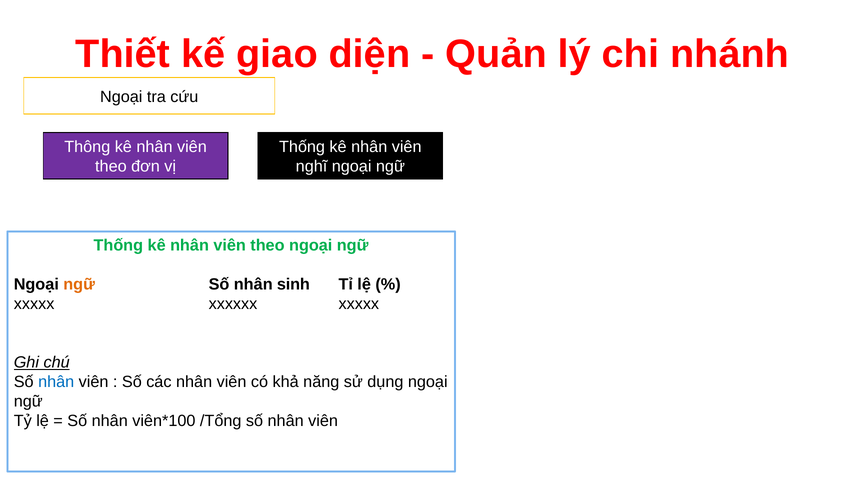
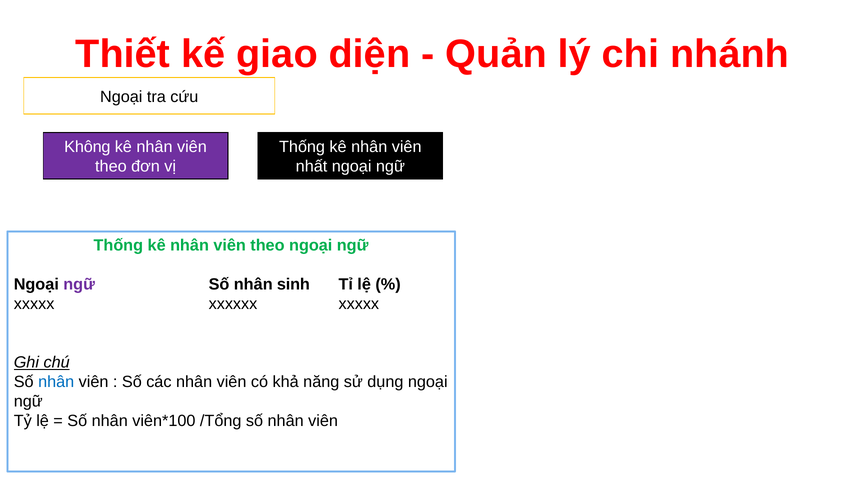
Thông: Thông -> Không (87, 147)
nghĩ: nghĩ -> nhất (312, 167)
ngữ colour: orange -> purple (79, 284)
